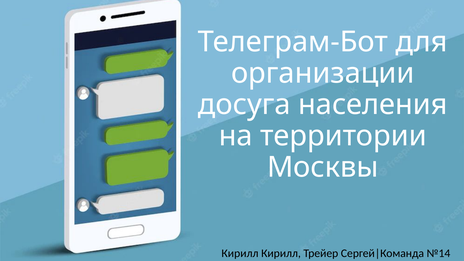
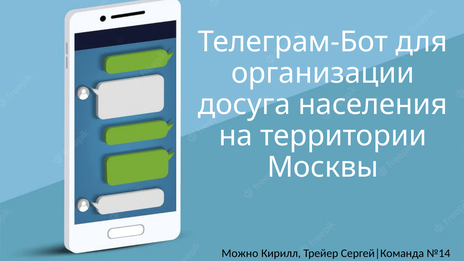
Кирилл: Кирилл -> Можно (240, 253)
